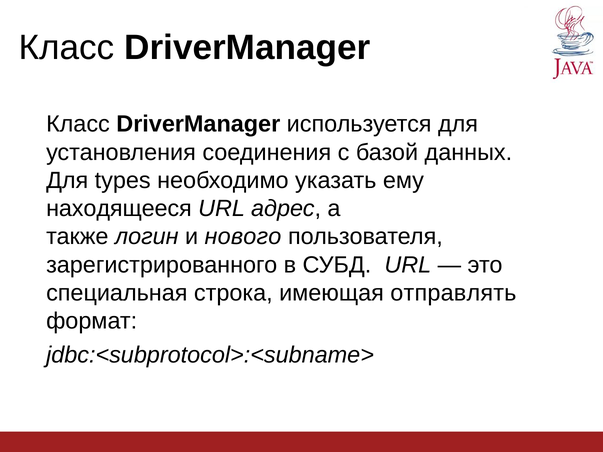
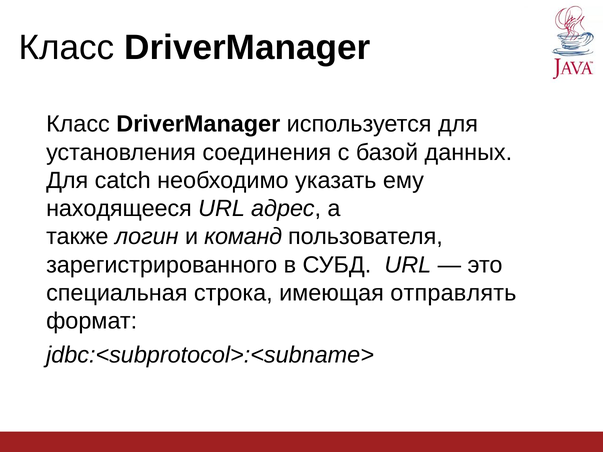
types: types -> catch (123, 181)
нового: нового -> команд (243, 237)
